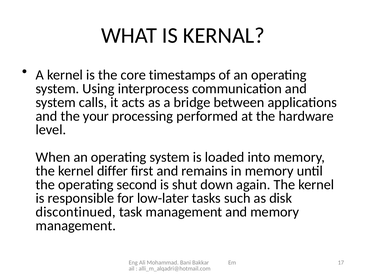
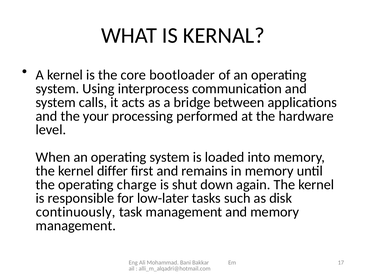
timestamps: timestamps -> bootloader (182, 75)
second: second -> charge (137, 184)
discontinued: discontinued -> continuously (76, 212)
